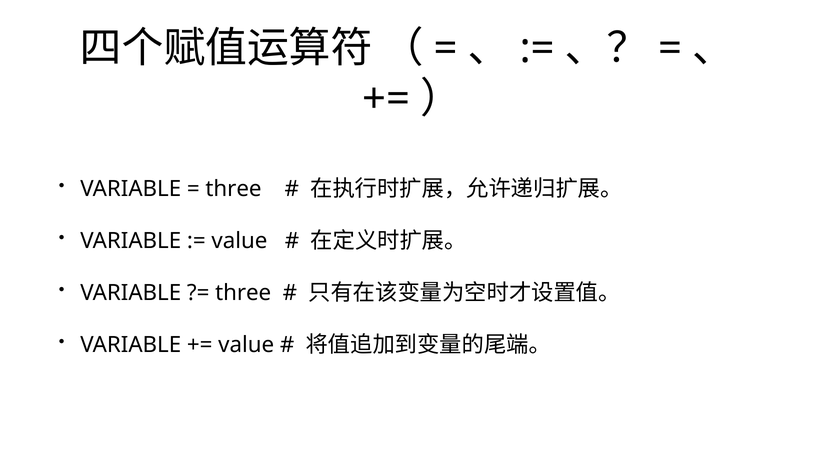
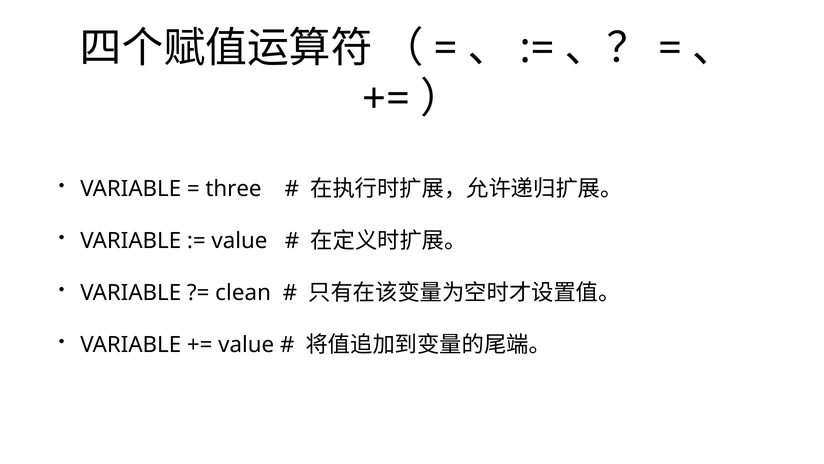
three: three -> clean (243, 293)
